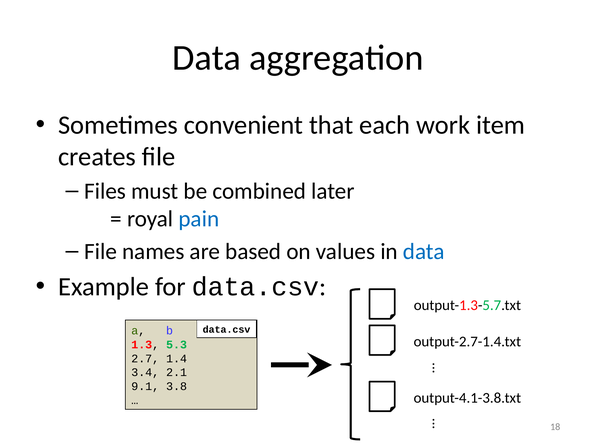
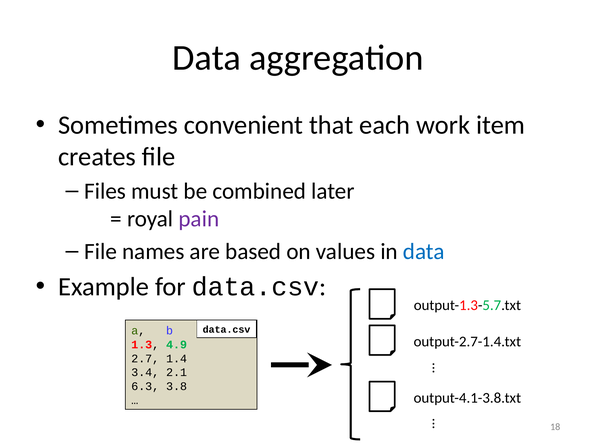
pain colour: blue -> purple (199, 219)
5.3: 5.3 -> 4.9 (177, 345)
9.1: 9.1 -> 6.3 (145, 386)
